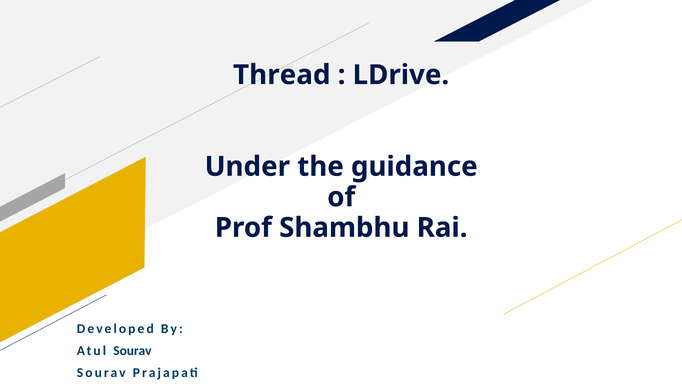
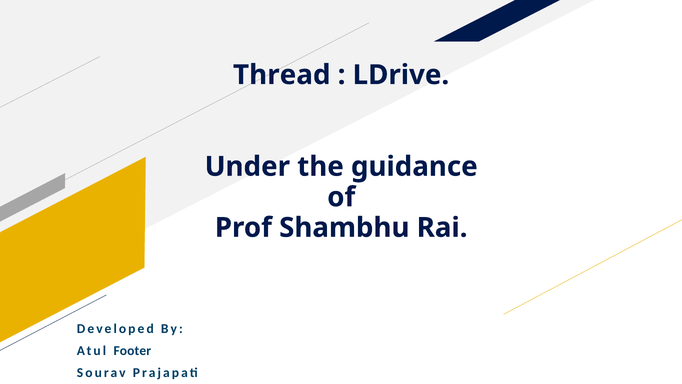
Atul Sourav: Sourav -> Footer (132, 350)
